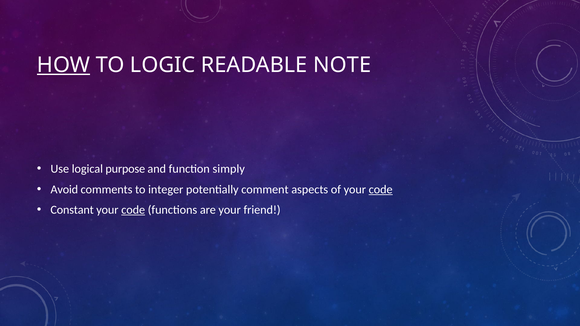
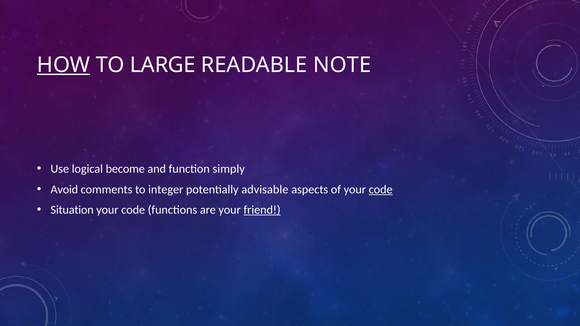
LOGIC: LOGIC -> LARGE (163, 65)
purpose: purpose -> become (125, 169)
comment: comment -> advisable (265, 190)
Constant: Constant -> Situation (72, 210)
code underline: present -> none (133, 210)
friend underline: none -> present (262, 210)
